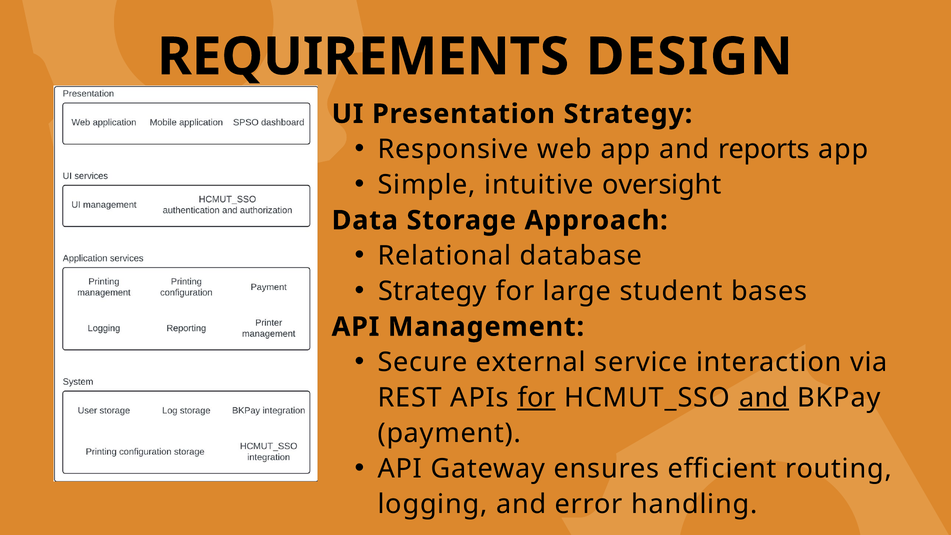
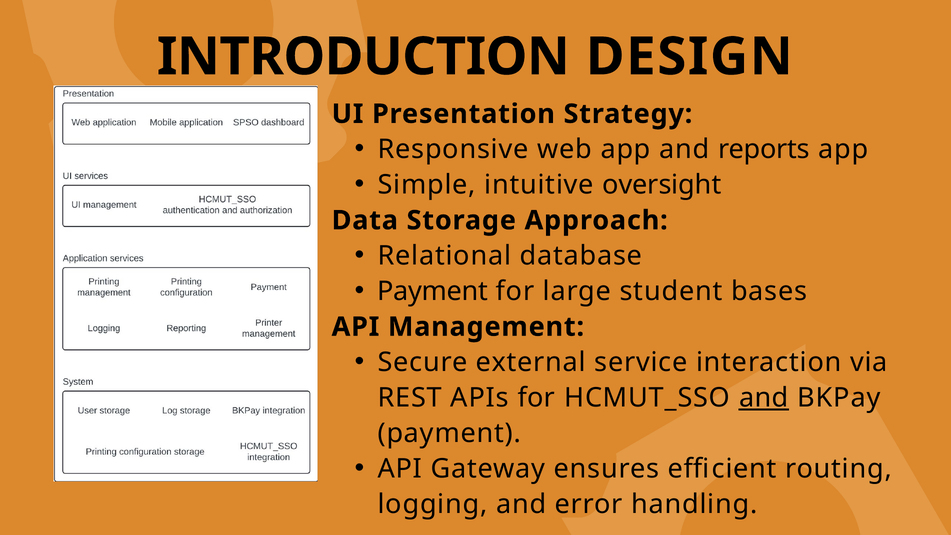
REQUIREMENTS: REQUIREMENTS -> INTRODUCTION (363, 57)
Strategy: Strategy -> Payment (433, 291)
for underline: present -> none (536, 398)
